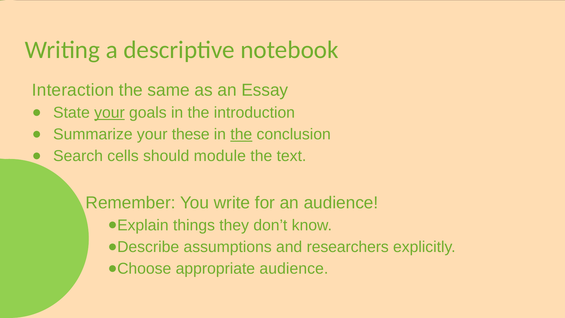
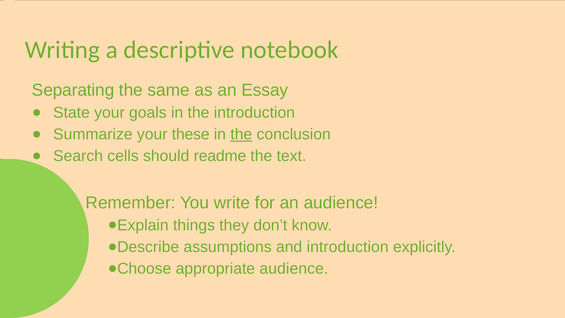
Interaction: Interaction -> Separating (73, 90)
your underline: present -> none (109, 113)
module: module -> readme (220, 156)
and researchers: researchers -> introduction (348, 247)
